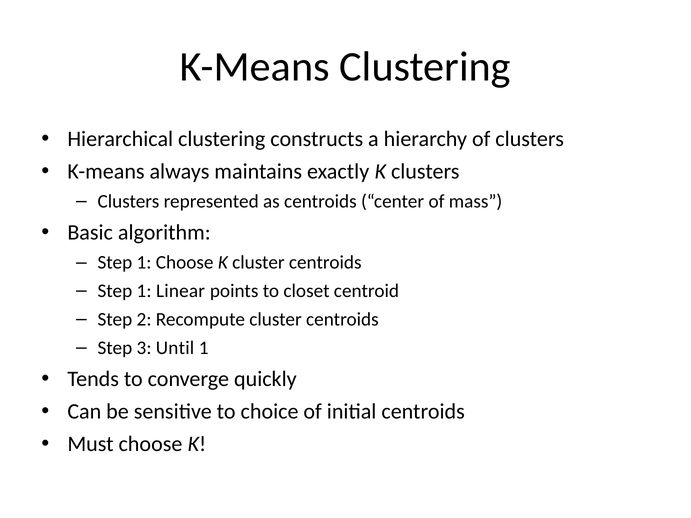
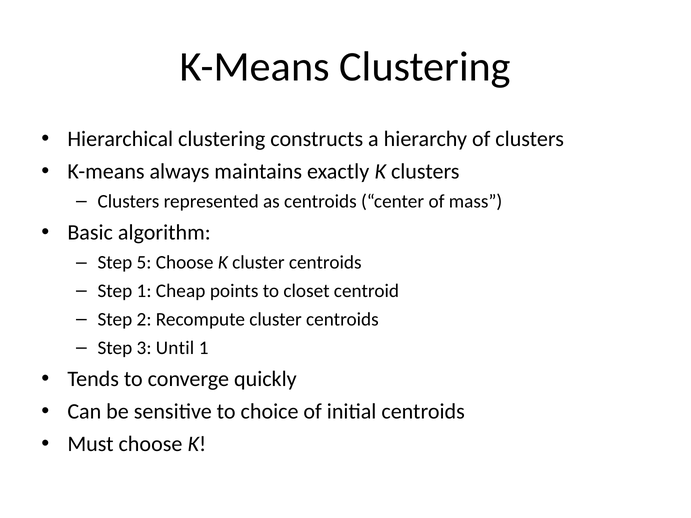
1: 1 -> 5 (144, 263)
Linear: Linear -> Cheap (181, 291)
